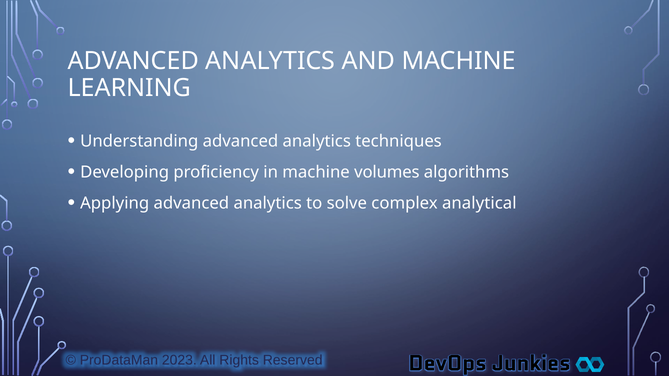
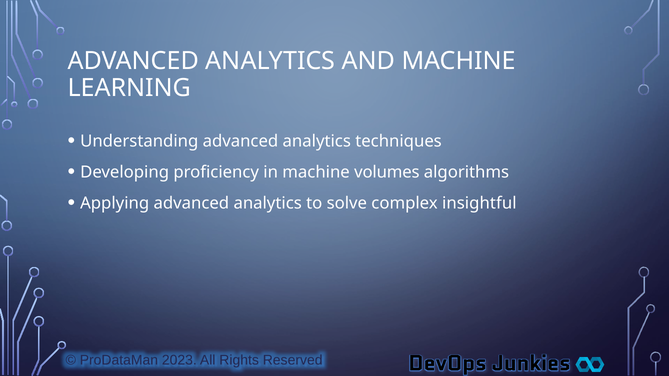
analytical: analytical -> insightful (479, 203)
